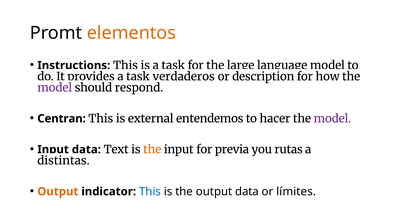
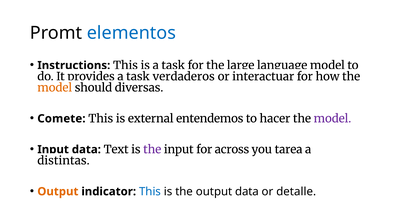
elementos colour: orange -> blue (131, 33)
description: description -> interactuar (263, 77)
model colour: purple -> orange (55, 88)
respond: respond -> diversas (139, 88)
Centran: Centran -> Comete (61, 119)
the colour: orange -> purple (152, 150)
previa: previa -> across (232, 150)
rutas: rutas -> tarea (289, 150)
límites: límites -> detalle (296, 192)
